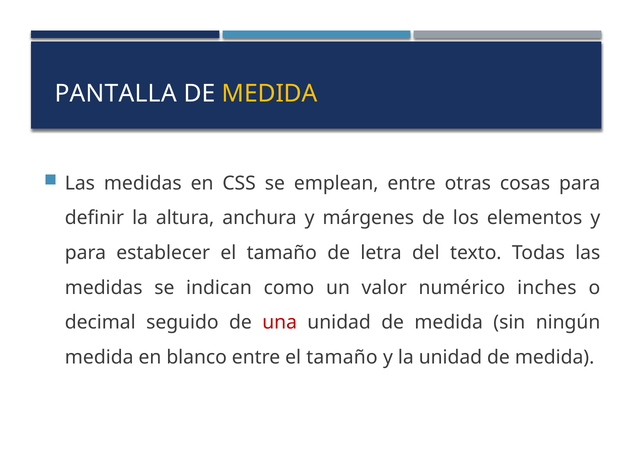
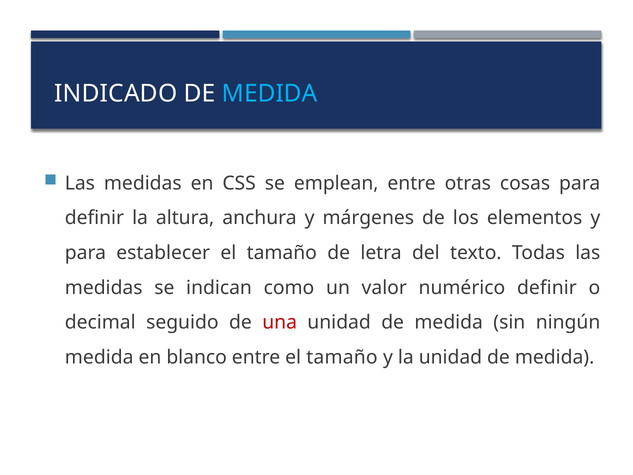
PANTALLA: PANTALLA -> INDICADO (116, 94)
MEDIDA colour: yellow -> light blue (270, 94)
numérico inches: inches -> definir (547, 288)
